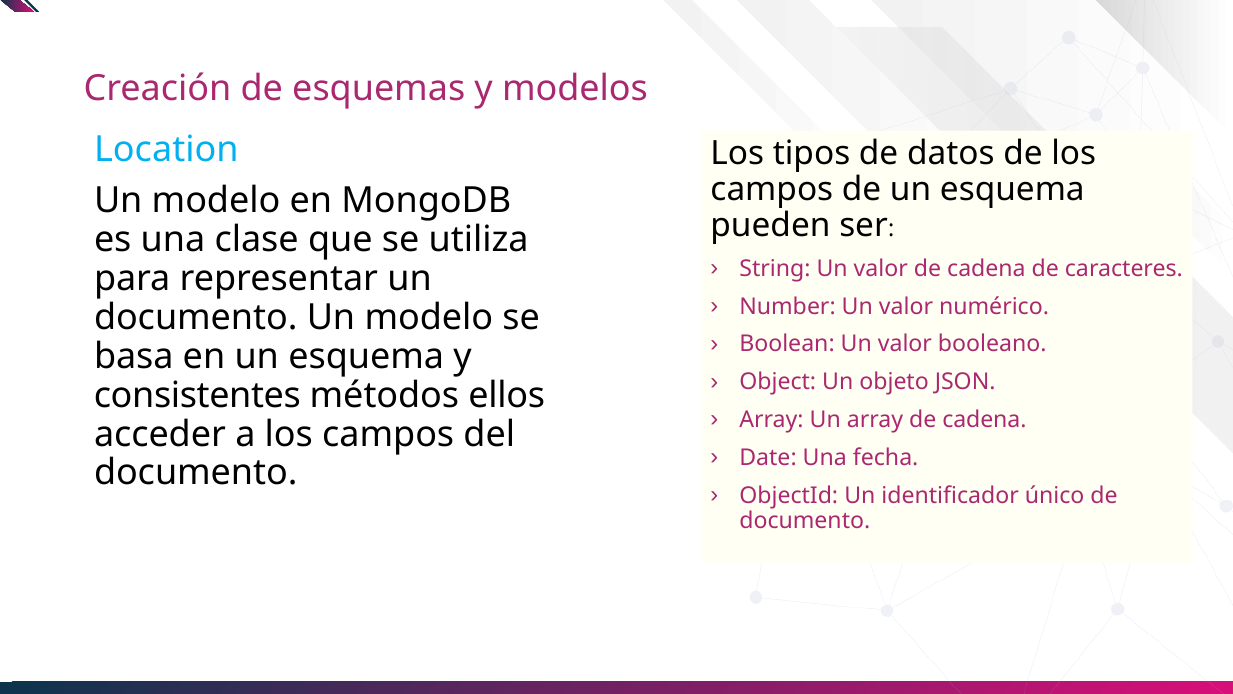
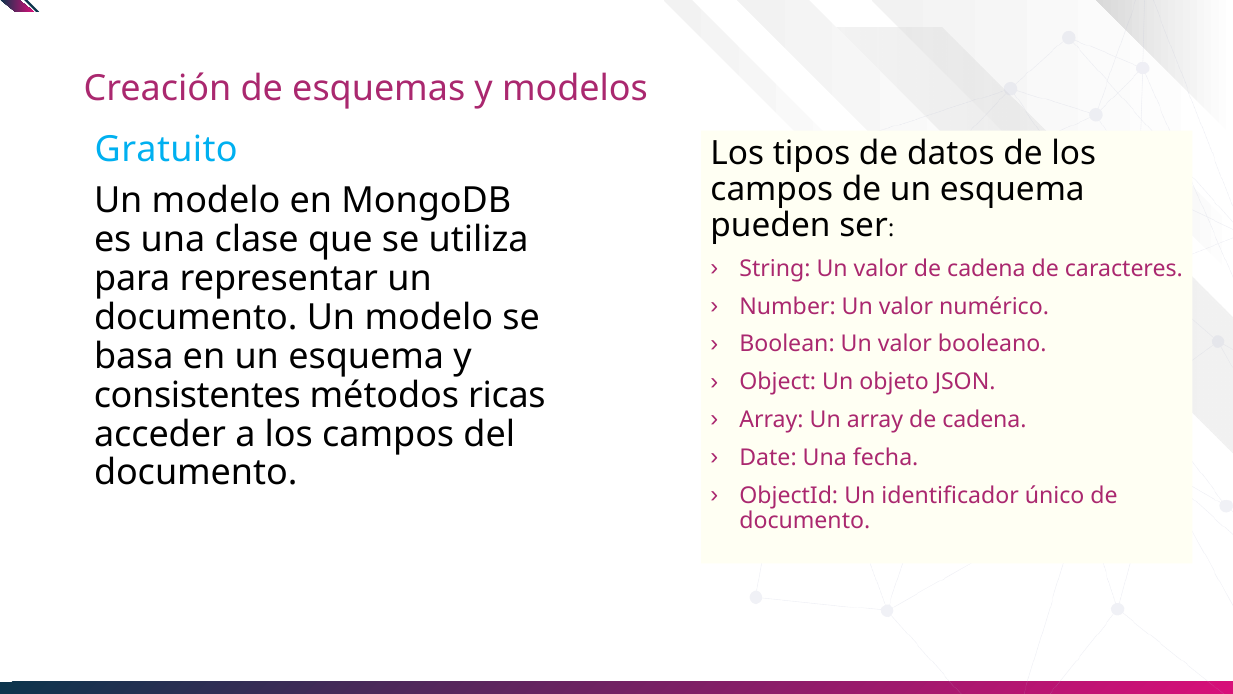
Location: Location -> Gratuito (166, 149)
ellos: ellos -> ricas (507, 395)
